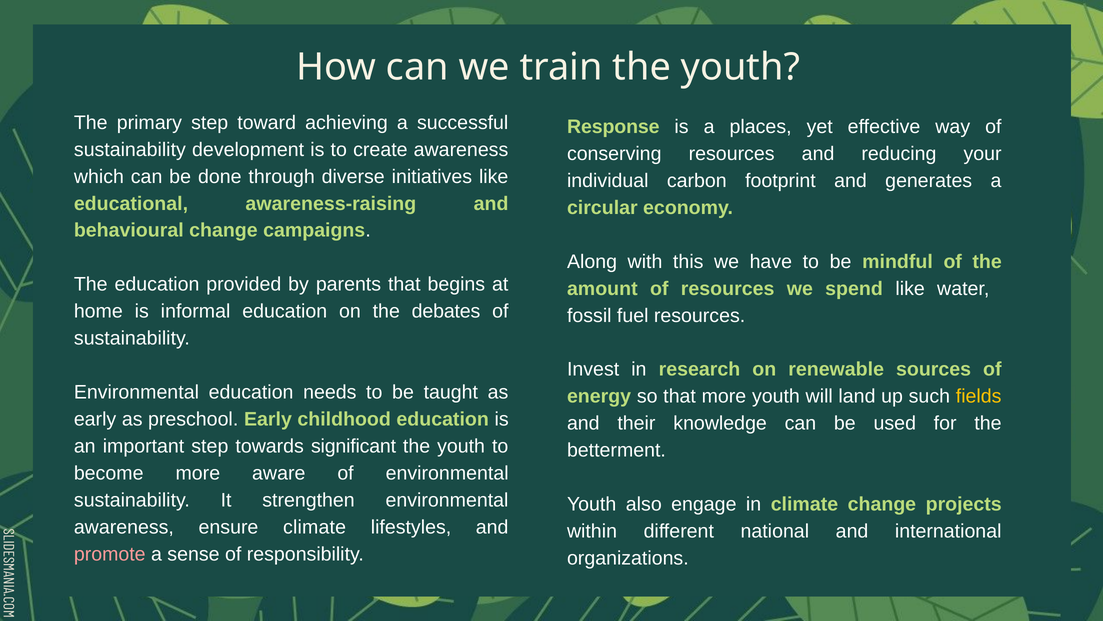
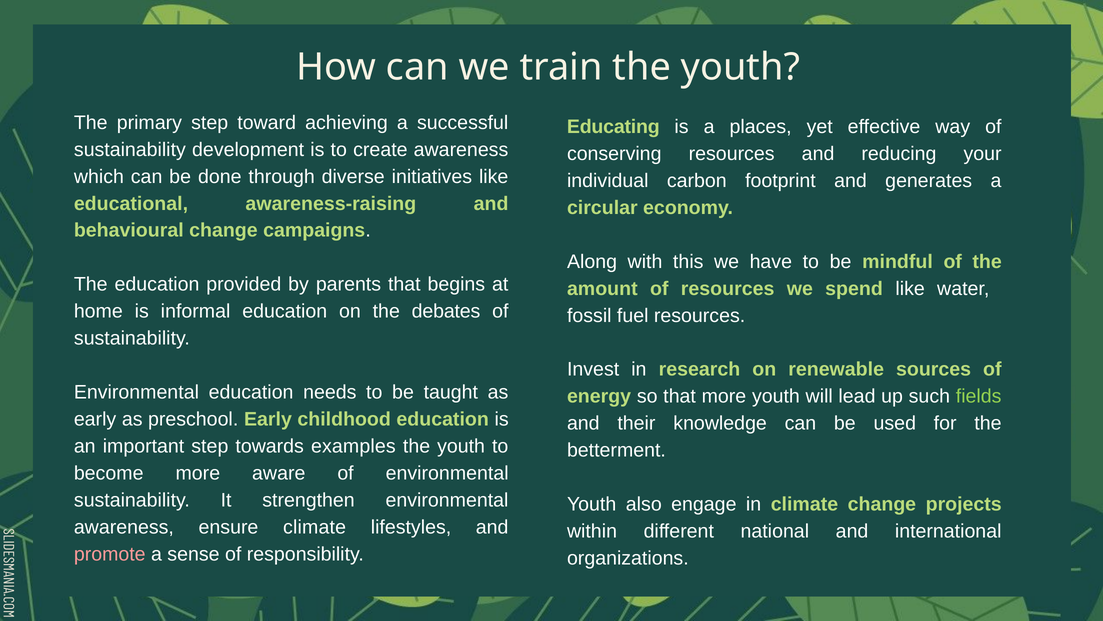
Response: Response -> Educating (613, 127)
land: land -> lead (857, 396)
fields colour: yellow -> light green (979, 396)
significant: significant -> examples (353, 446)
